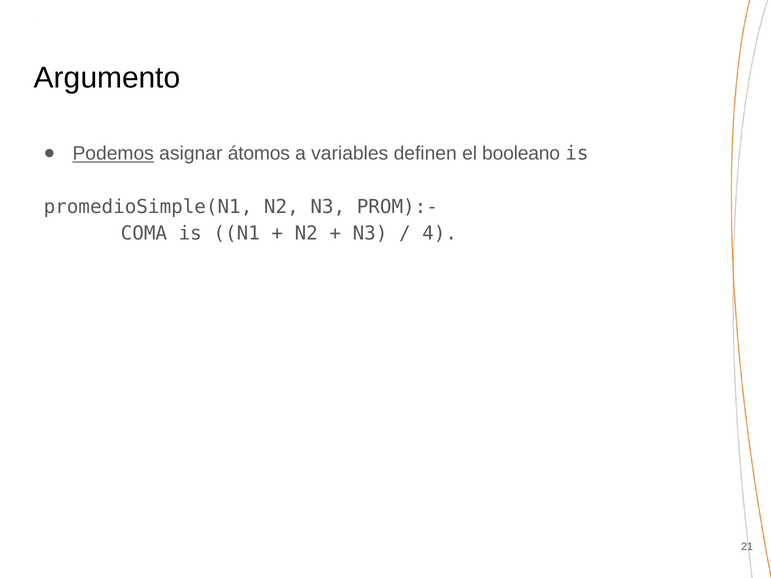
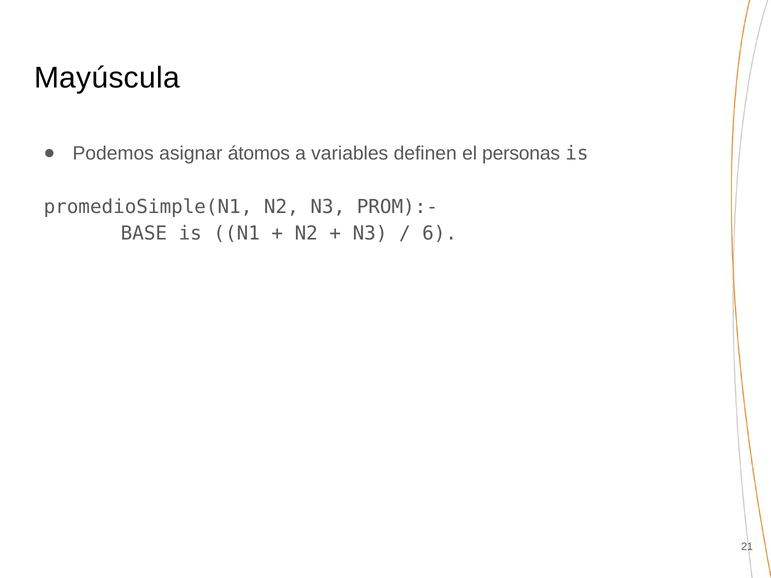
Argumento: Argumento -> Mayúscula (107, 78)
Podemos underline: present -> none (113, 154)
booleano: booleano -> personas (521, 154)
COMA: COMA -> BASE (144, 233)
4: 4 -> 6 (440, 233)
